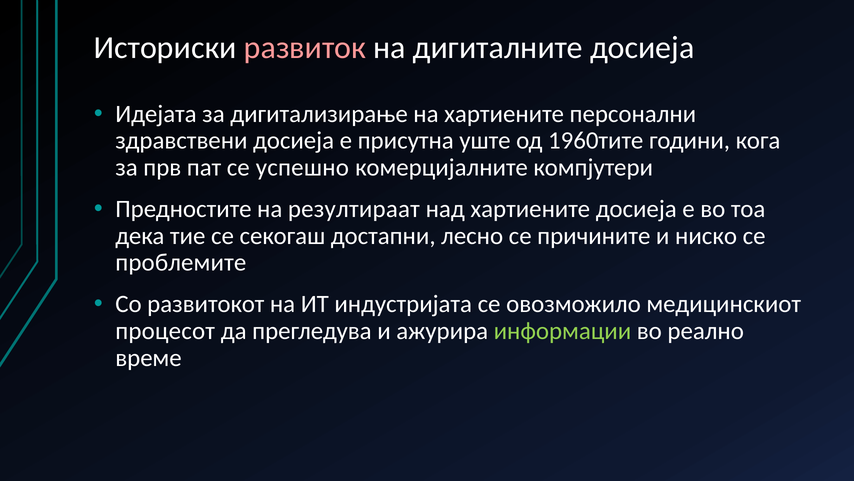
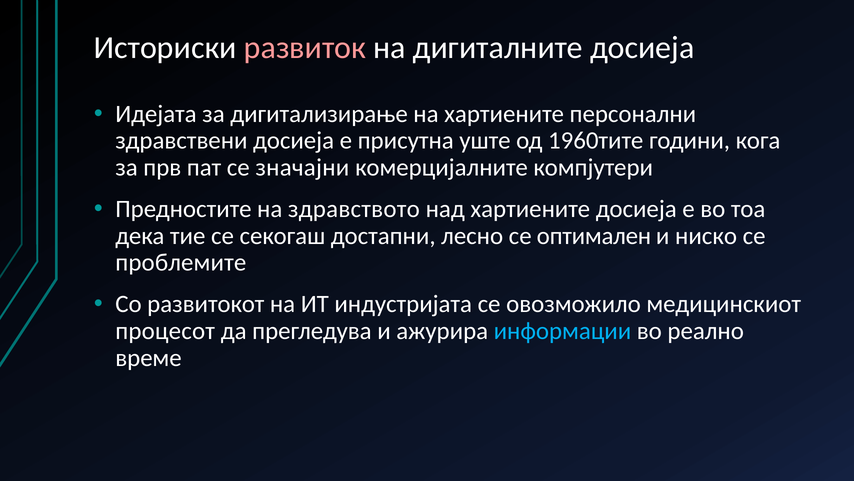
успешно: успешно -> значајни (302, 168)
резултираат: резултираат -> здравството (354, 209)
причините: причините -> оптимален (594, 236)
информации colour: light green -> light blue (562, 331)
